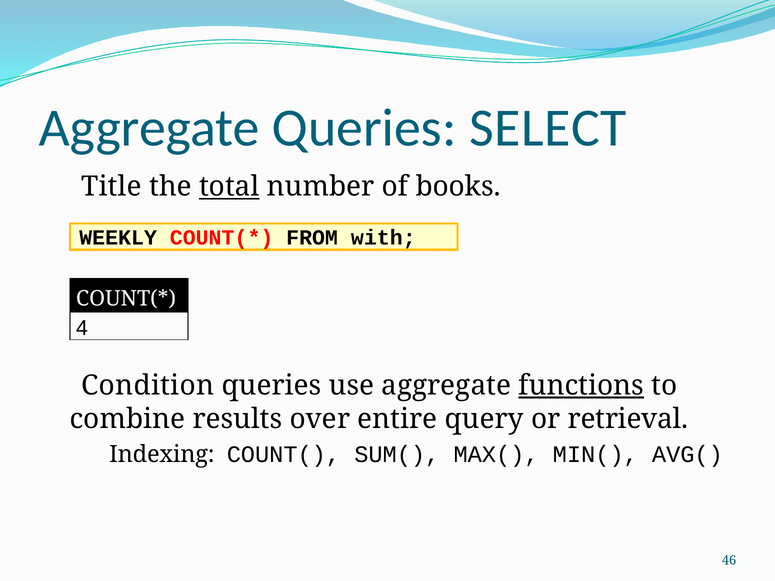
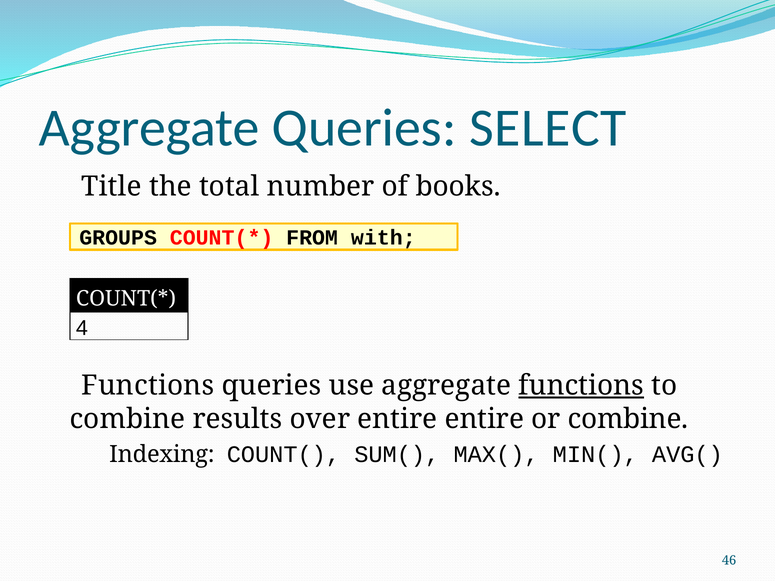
total underline: present -> none (229, 187)
WEEKLY: WEEKLY -> GROUPS (118, 238)
Condition: Condition -> Functions (148, 386)
entire query: query -> entire (484, 419)
or retrieval: retrieval -> combine (628, 419)
